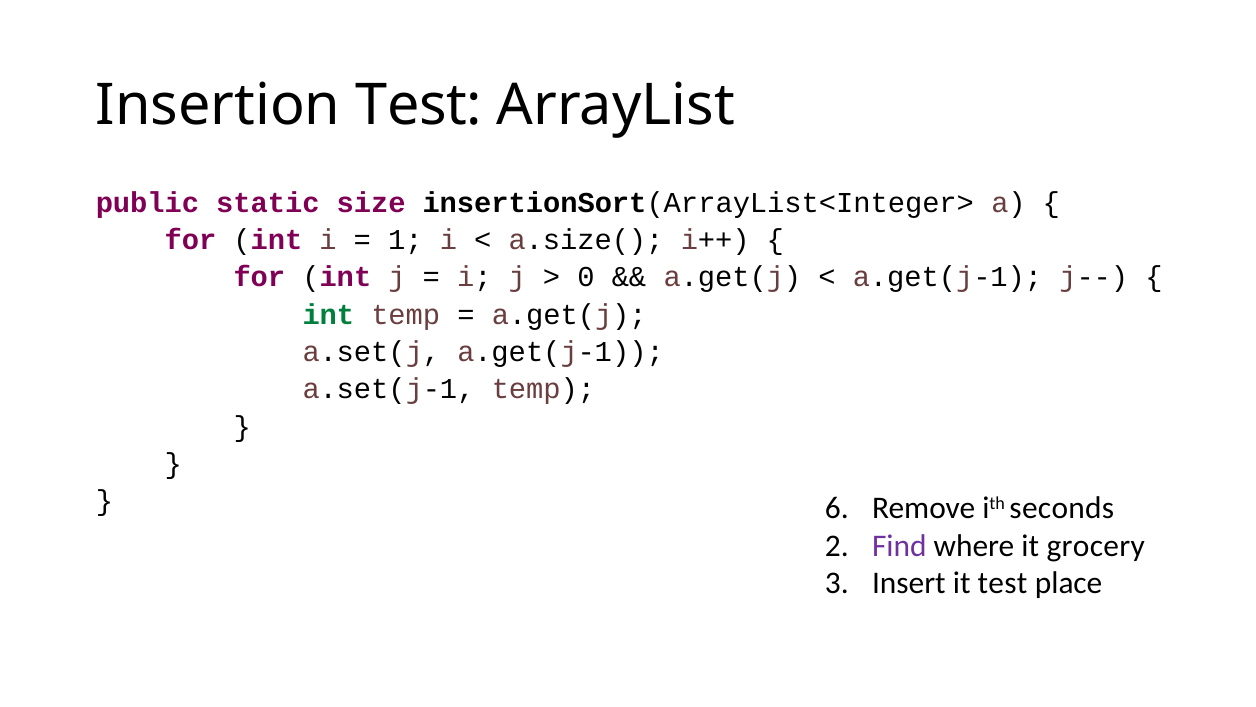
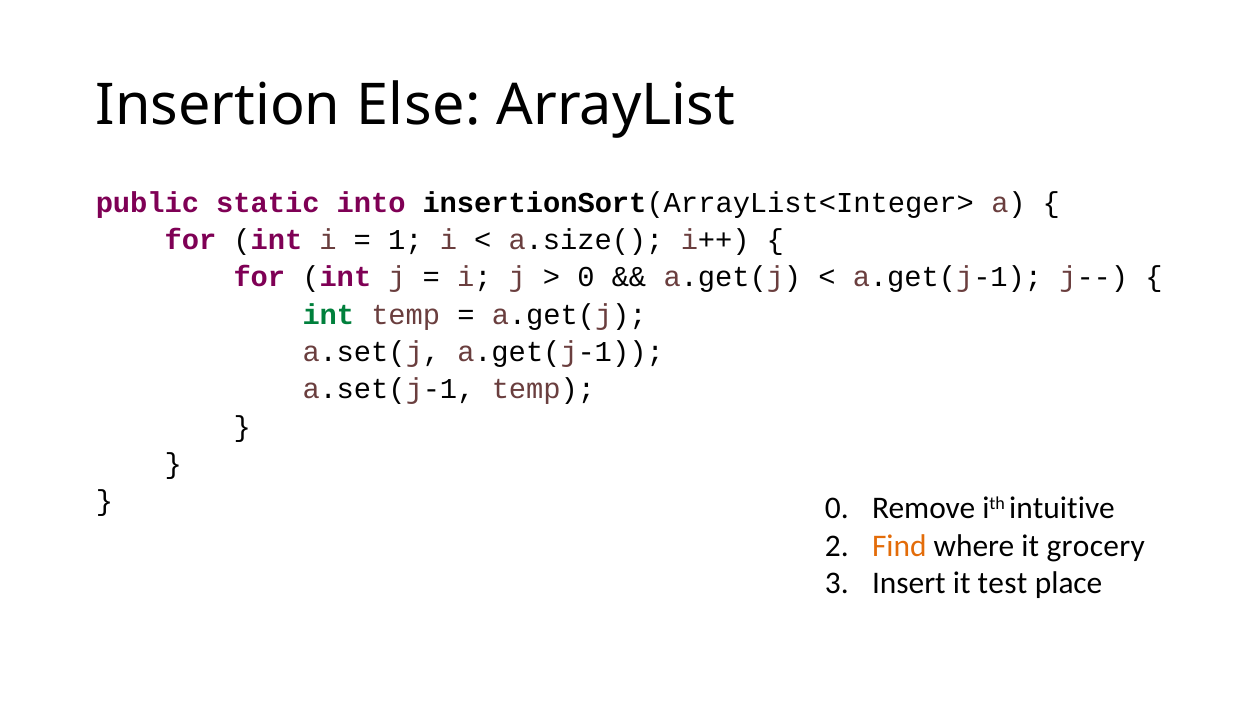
Insertion Test: Test -> Else (418, 106)
size: size -> into (371, 203)
6: 6 -> 0 (837, 508)
seconds: seconds -> intuitive (1062, 508)
Find colour: purple -> orange (899, 545)
